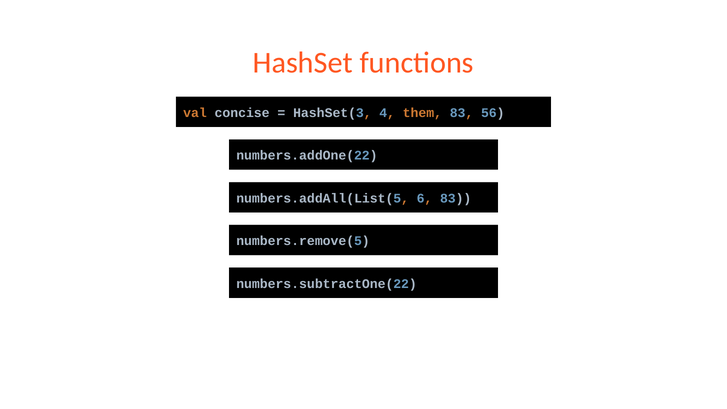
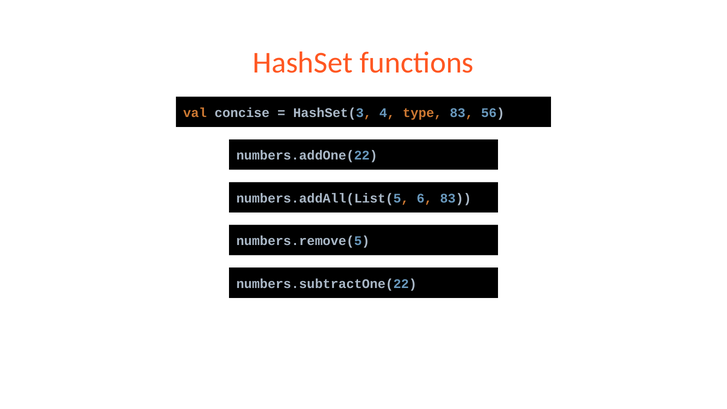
them: them -> type (422, 113)
